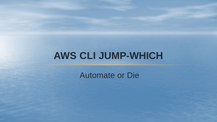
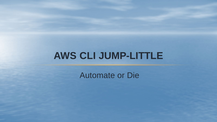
JUMP-WHICH: JUMP-WHICH -> JUMP-LITTLE (131, 56)
